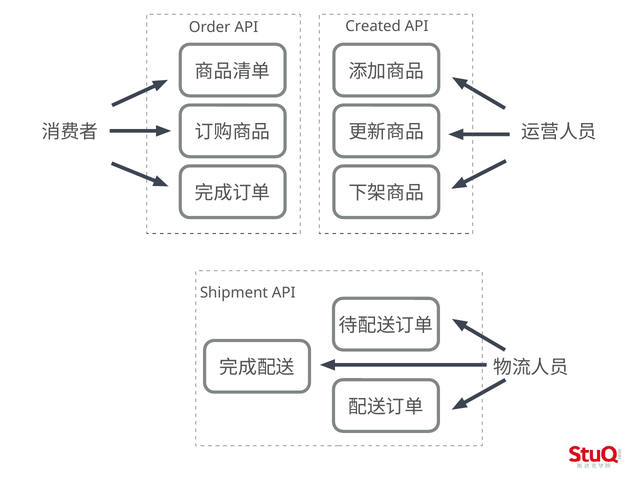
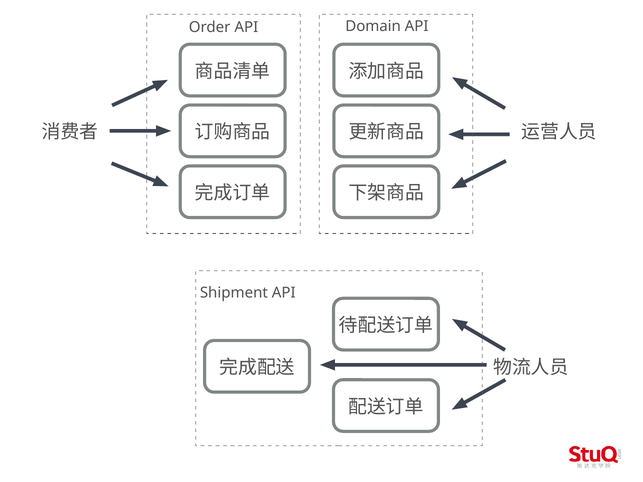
Created: Created -> Domain (373, 26)
